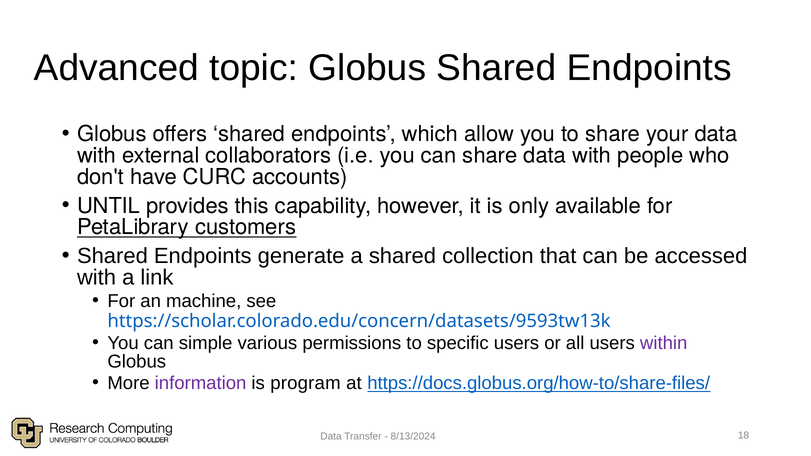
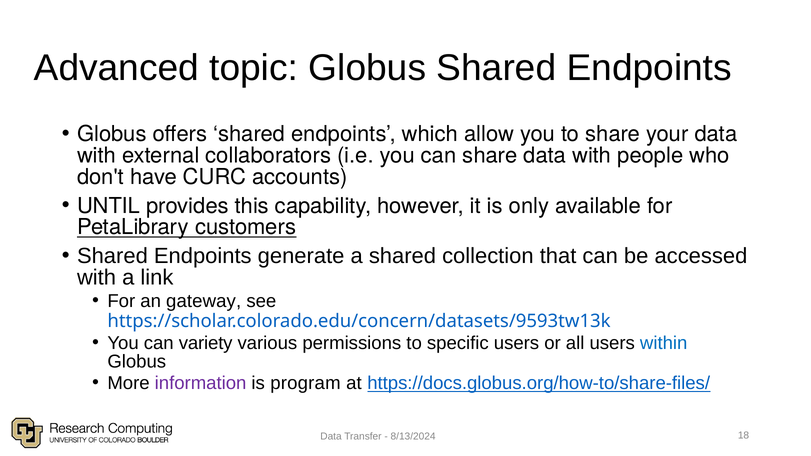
machine: machine -> gateway (204, 301)
simple: simple -> variety (206, 343)
within colour: purple -> blue (664, 343)
